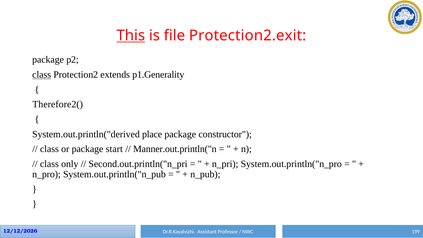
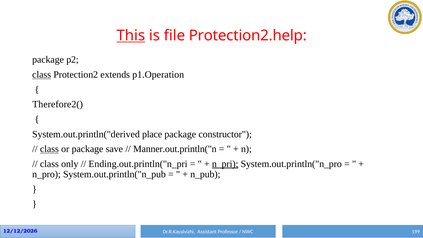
Protection2.exit: Protection2.exit -> Protection2.help (248, 36)
p1.Generality: p1.Generality -> p1.Operation (158, 75)
class underline: none -> present (49, 149)
start: start -> save (114, 149)
Second.out.println("n_pri: Second.out.println("n_pri -> Ending.out.println("n_pri (138, 164)
n_pri underline: none -> present (225, 164)
